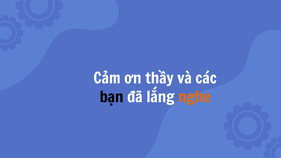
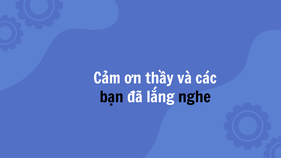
nghe colour: orange -> black (195, 97)
